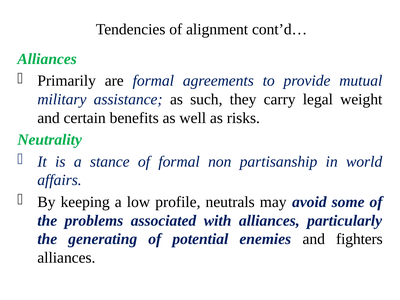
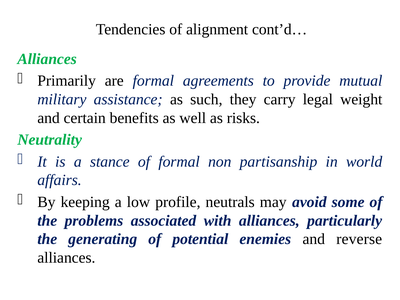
fighters: fighters -> reverse (359, 239)
